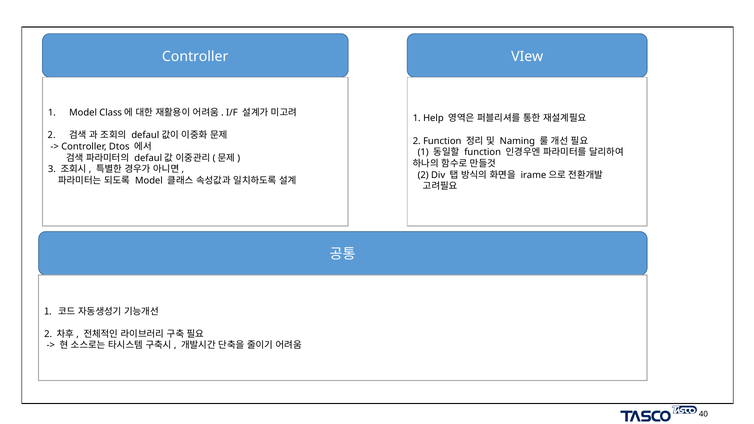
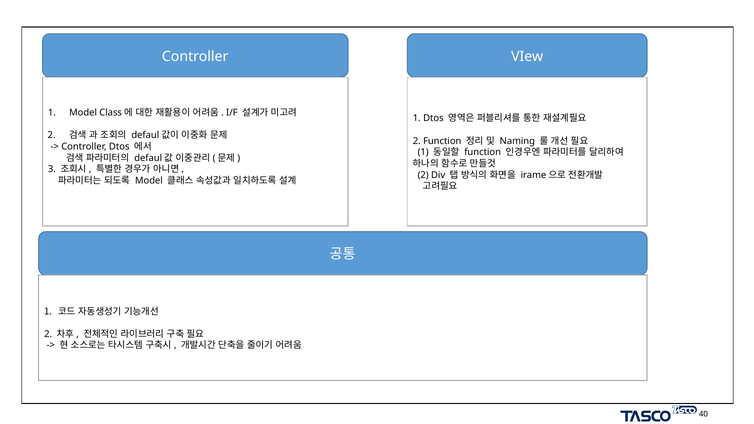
1 Help: Help -> Dtos (433, 118)
